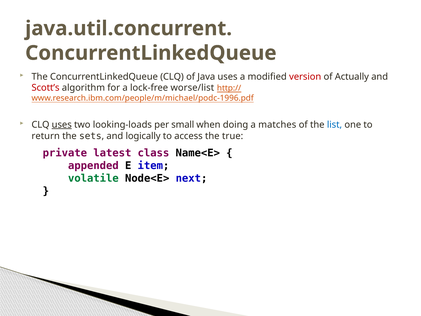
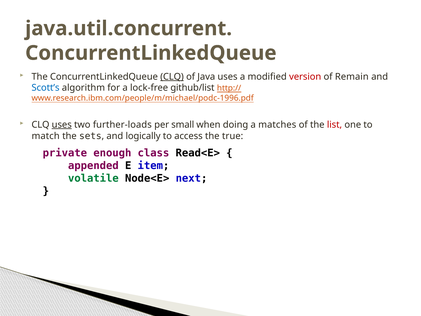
CLQ underline: none -> present (172, 77)
Actually: Actually -> Remain (352, 77)
Scott’s colour: red -> blue (45, 88)
worse/list: worse/list -> github/list (192, 88)
looking-loads: looking-loads -> further-loads (122, 125)
list colour: blue -> red (334, 125)
return: return -> match (46, 136)
latest: latest -> enough (112, 153)
Name<E>: Name<E> -> Read<E> (198, 153)
